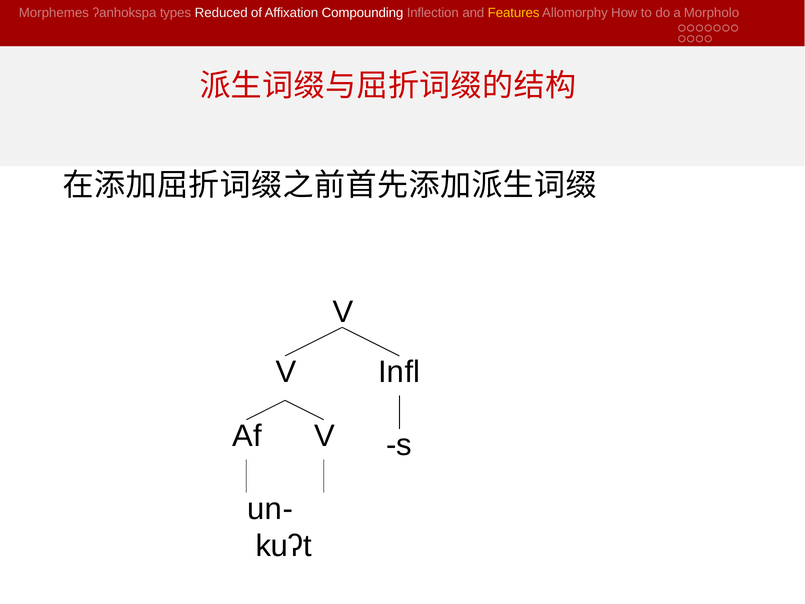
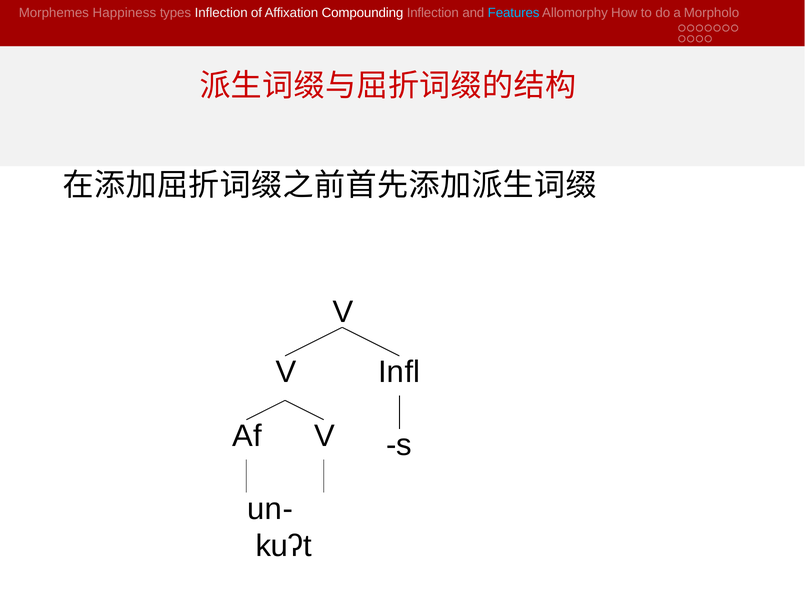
ʔanhokspa: ʔanhokspa -> Happiness (124, 13)
types Reduced: Reduced -> Inflection (221, 13)
Features colour: yellow -> light blue (514, 13)
